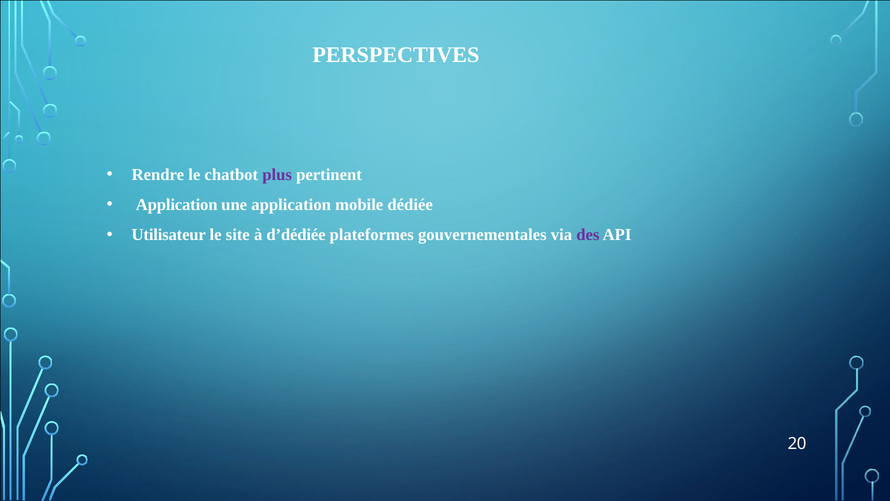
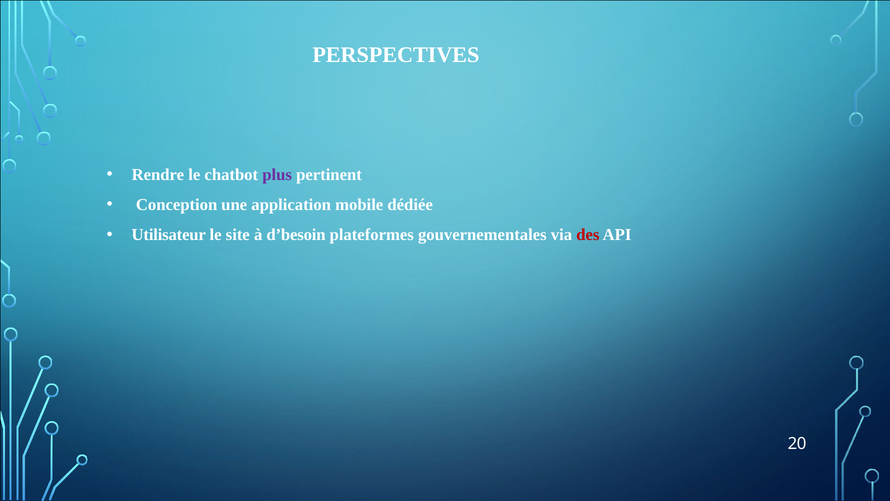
Application: Application -> Conception (177, 205)
d’dédiée: d’dédiée -> d’besoin (296, 235)
des colour: purple -> red (588, 235)
